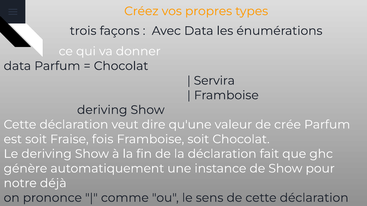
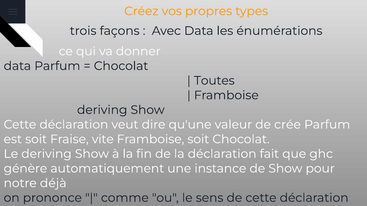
Servira: Servira -> Toutes (214, 81)
fois: fois -> vite (103, 139)
